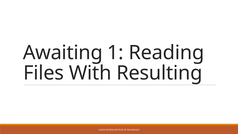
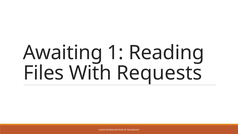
Resulting: Resulting -> Requests (159, 73)
